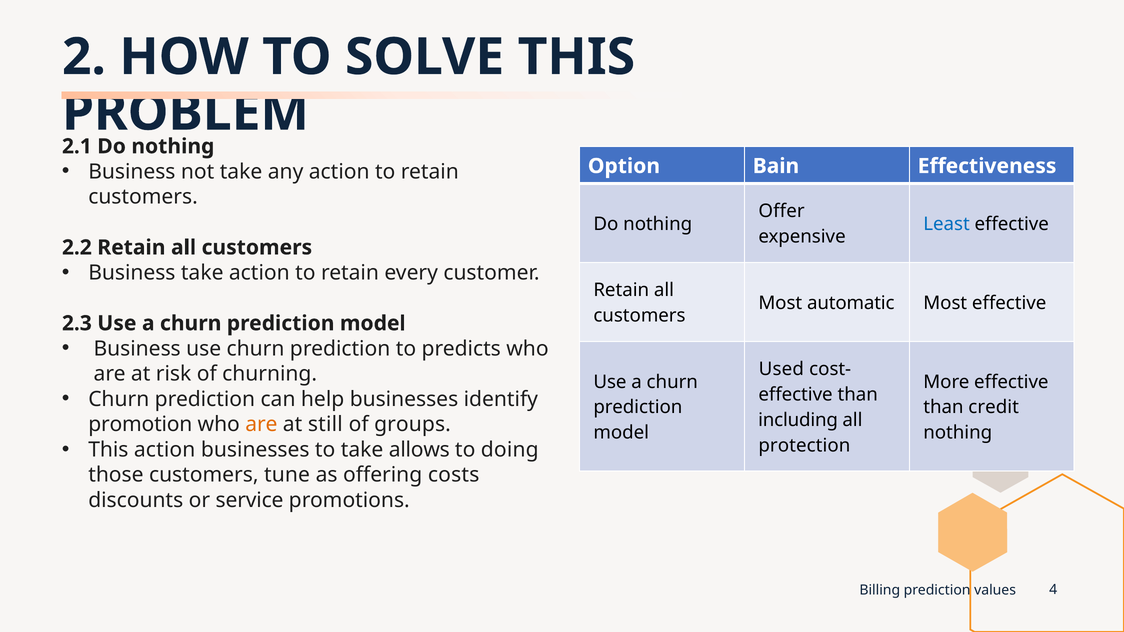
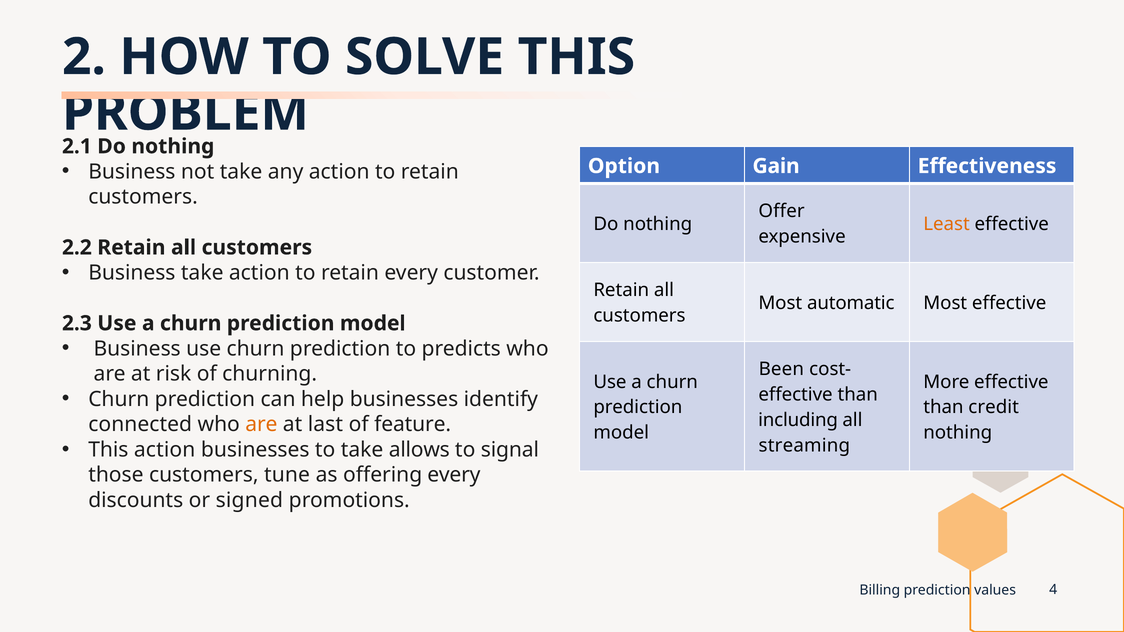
Bain: Bain -> Gain (776, 166)
Least colour: blue -> orange (947, 224)
Used: Used -> Been (781, 369)
promotion: promotion -> connected (140, 425)
still: still -> last (325, 425)
groups: groups -> feature (413, 425)
doing: doing -> signal (510, 450)
protection: protection -> streaming (804, 446)
offering costs: costs -> every (454, 475)
service: service -> signed (249, 500)
